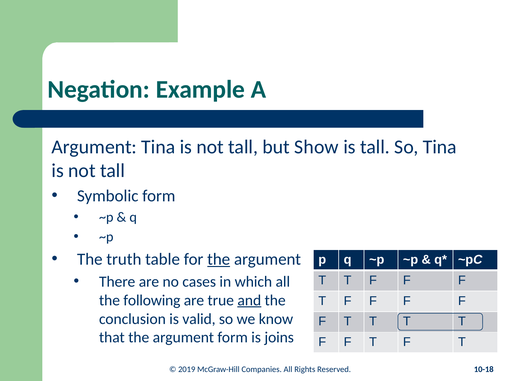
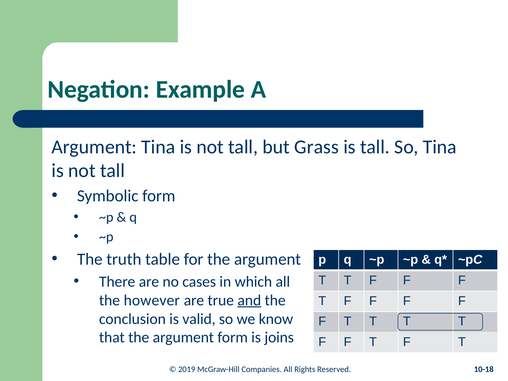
Show: Show -> Grass (316, 147)
the underline: present -> none (219, 259)
following: following -> however (152, 300)
